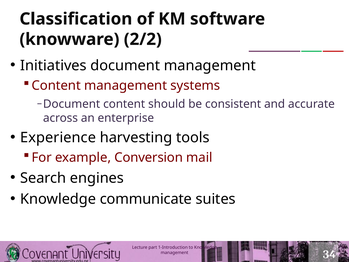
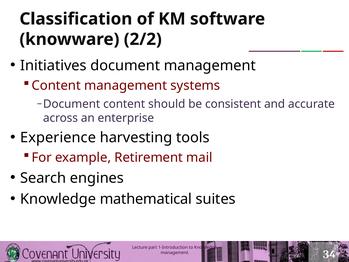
Conversion: Conversion -> Retirement (149, 157)
communicate: communicate -> mathematical (146, 199)
